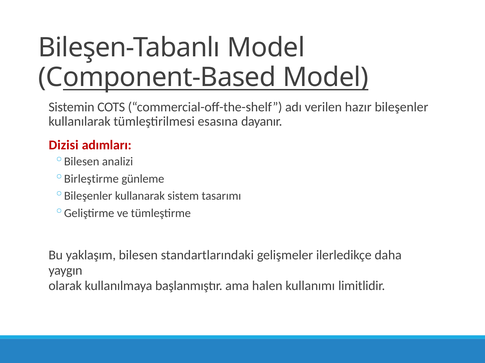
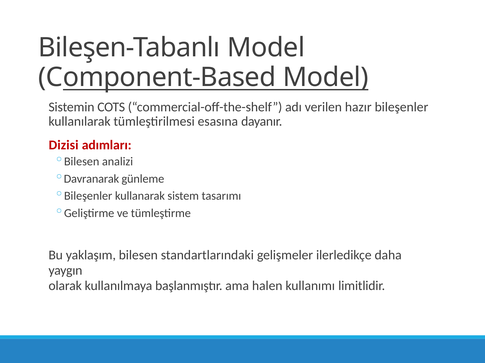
Birleştirme: Birleştirme -> Davranarak (91, 179)
